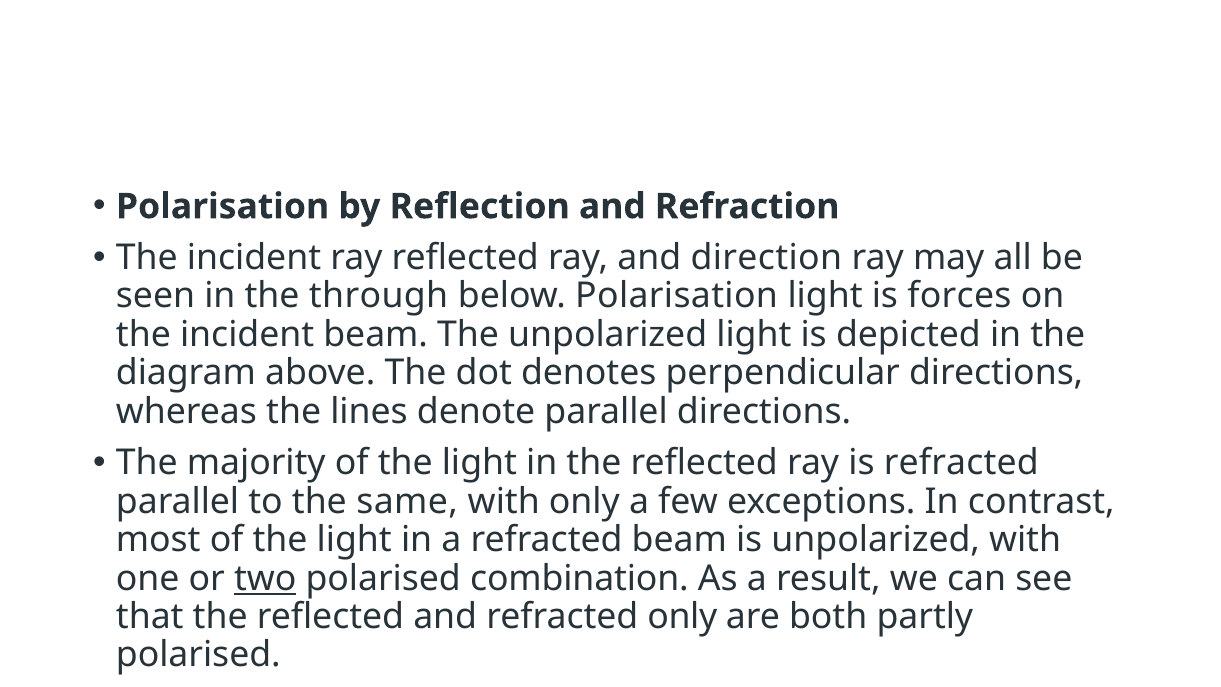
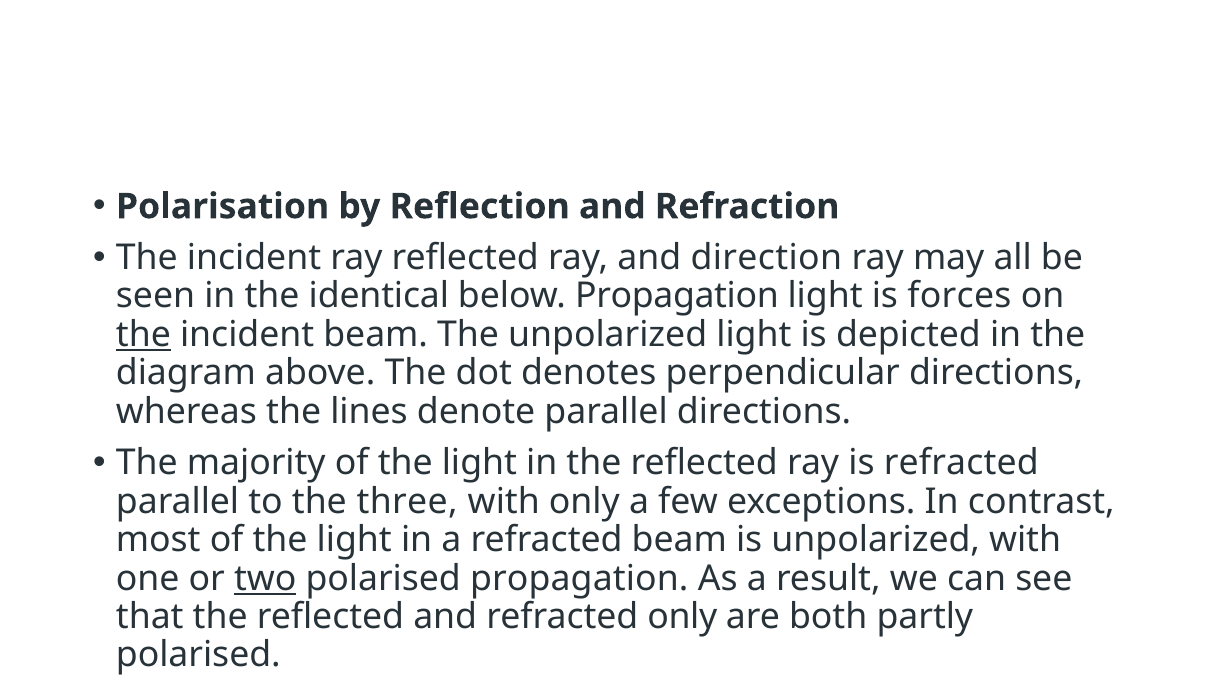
through: through -> identical (379, 296)
below Polarisation: Polarisation -> Propagation (677, 296)
the underline: none -> present (143, 335)
same: same -> three (407, 501)
polarised combination: combination -> propagation (579, 578)
